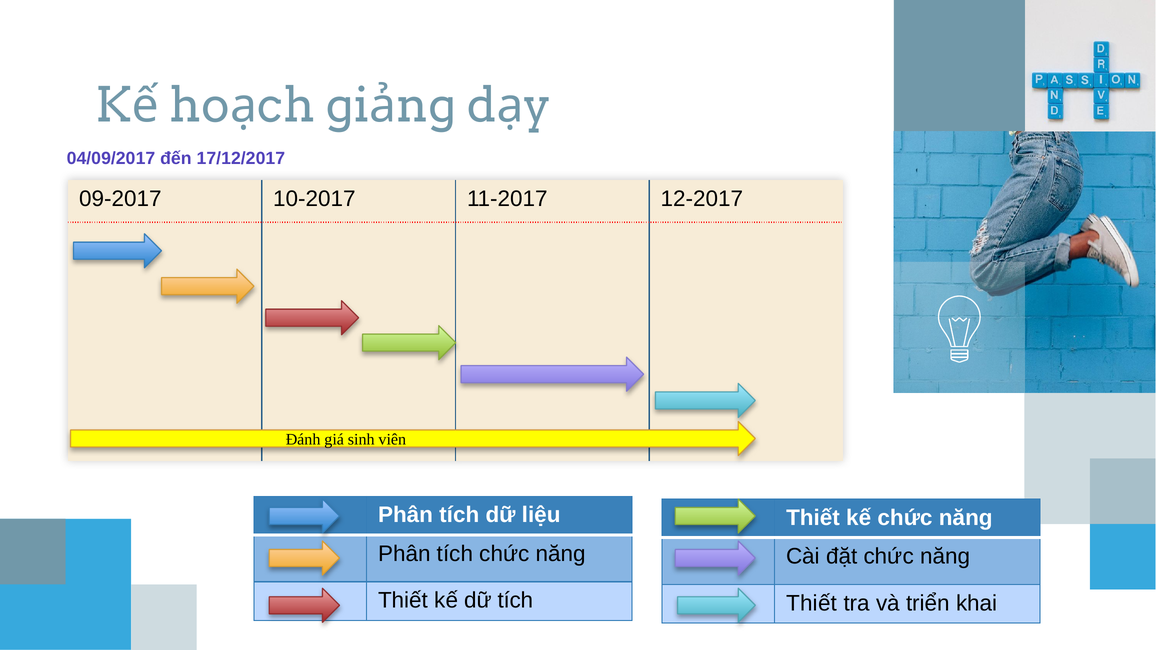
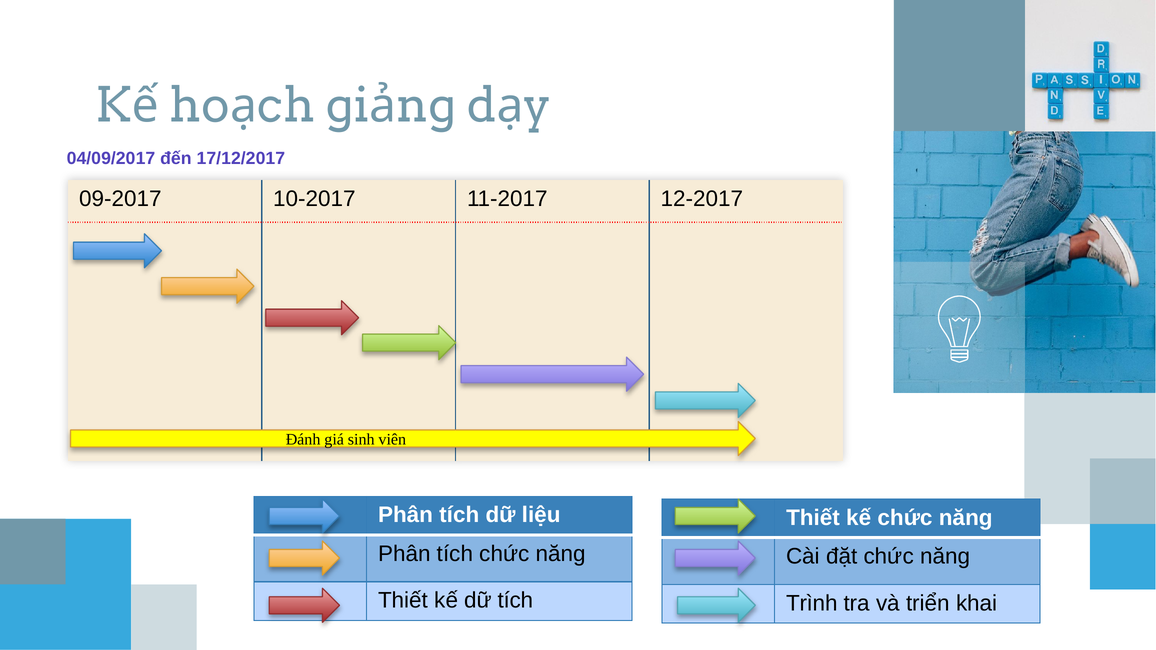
Thiết: Thiết -> Trình (812, 603)
